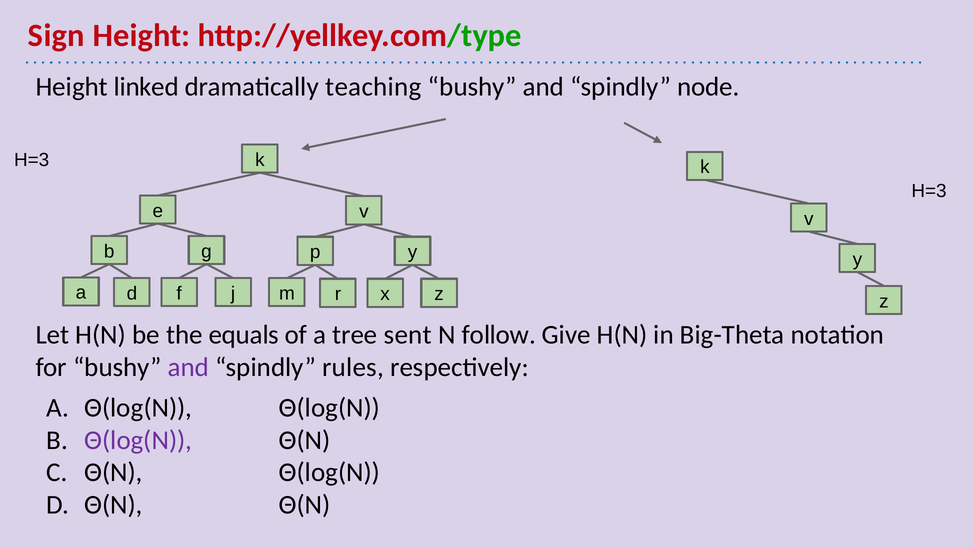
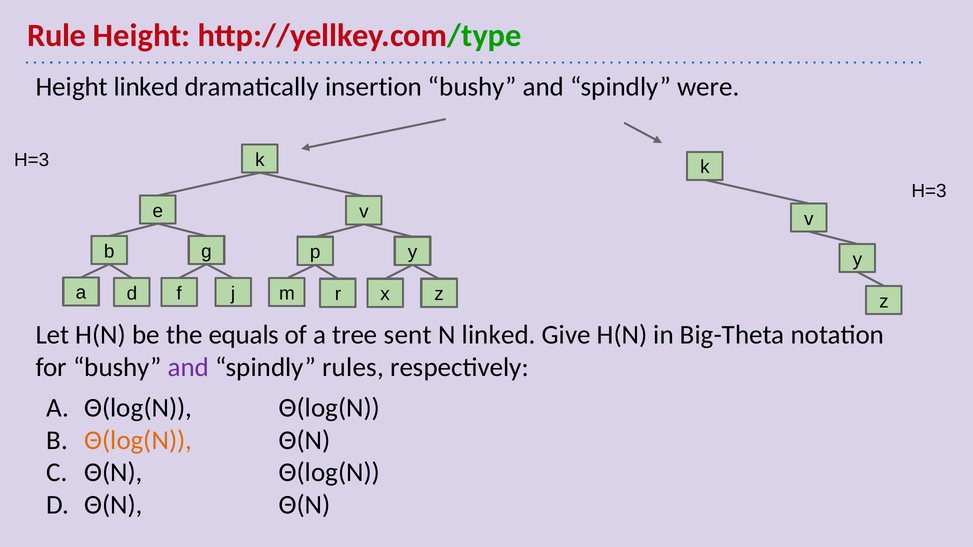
Sign: Sign -> Rule (57, 36)
teaching: teaching -> insertion (374, 87)
node: node -> were (708, 87)
N follow: follow -> linked (499, 335)
Θ(log(N colour: purple -> orange (138, 440)
